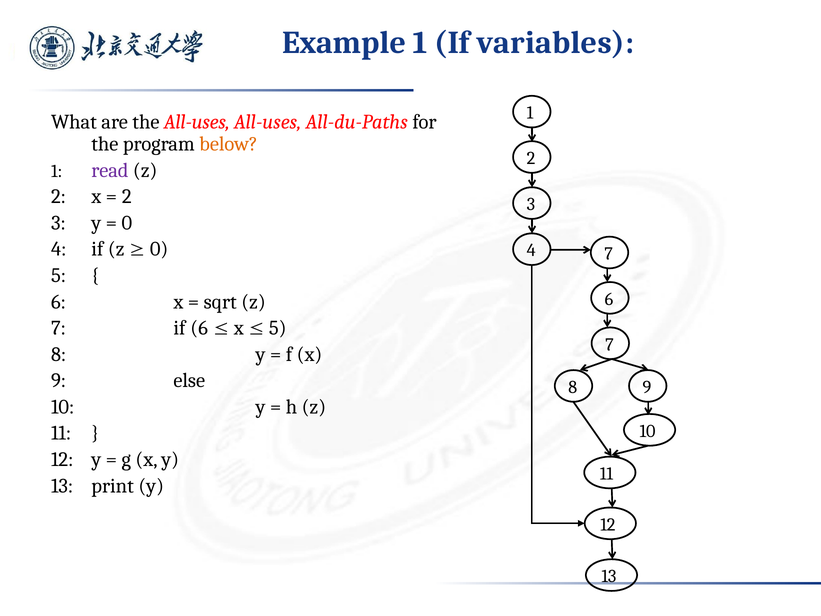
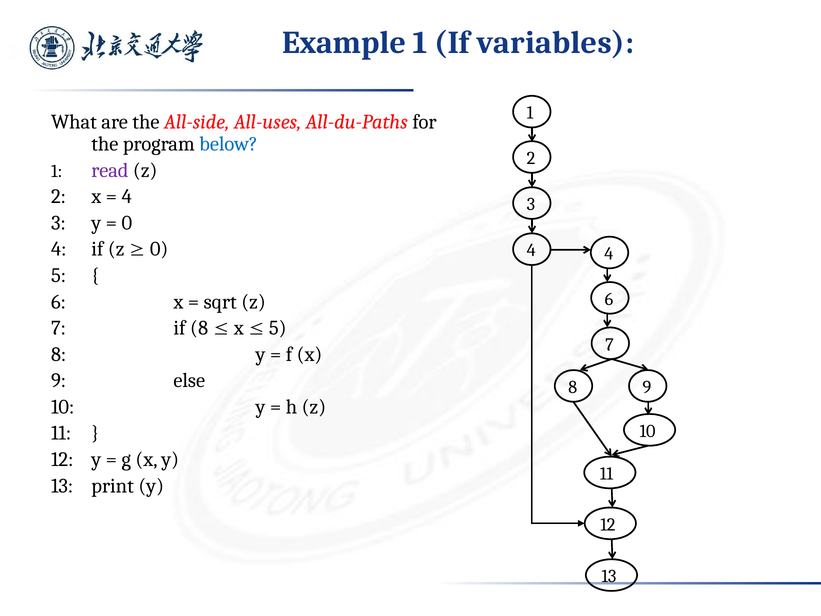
the All-uses: All-uses -> All-side (197, 122)
below colour: orange -> blue (228, 144)
2: 2 -> 4 (127, 197)
4 7: 7 -> 4 (609, 254)
if 6: 6 -> 8 (199, 328)
